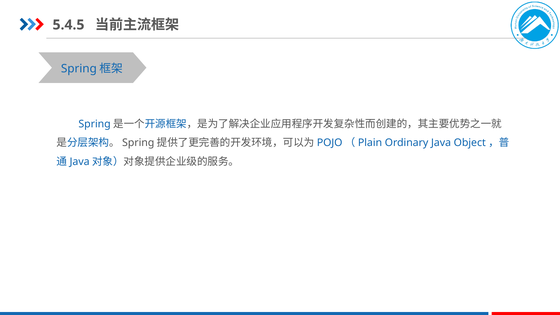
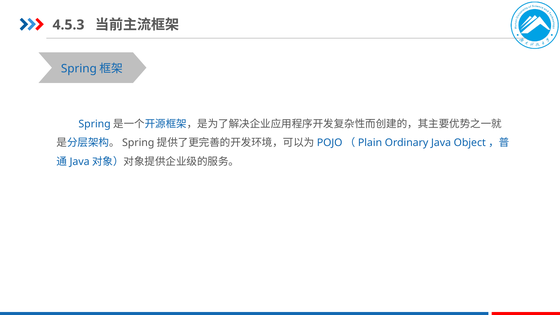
5.4.5: 5.4.5 -> 4.5.3 (68, 25)
